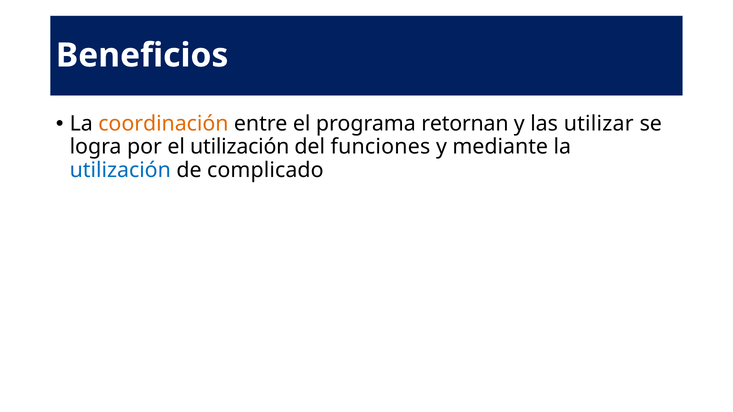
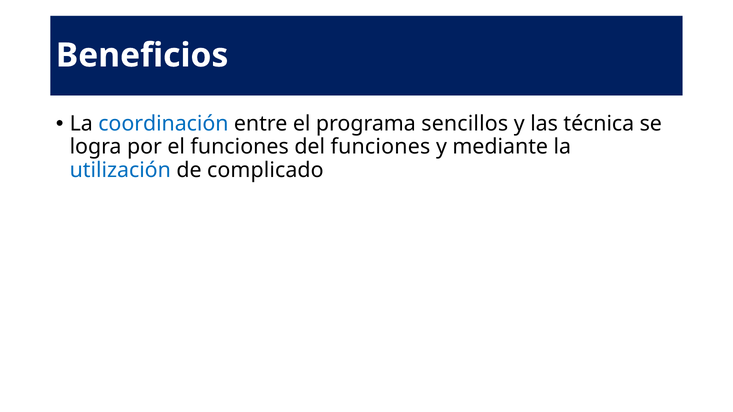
coordinación colour: orange -> blue (163, 124)
retornan: retornan -> sencillos (465, 124)
utilizar: utilizar -> técnica (599, 124)
el utilización: utilización -> funciones (240, 147)
